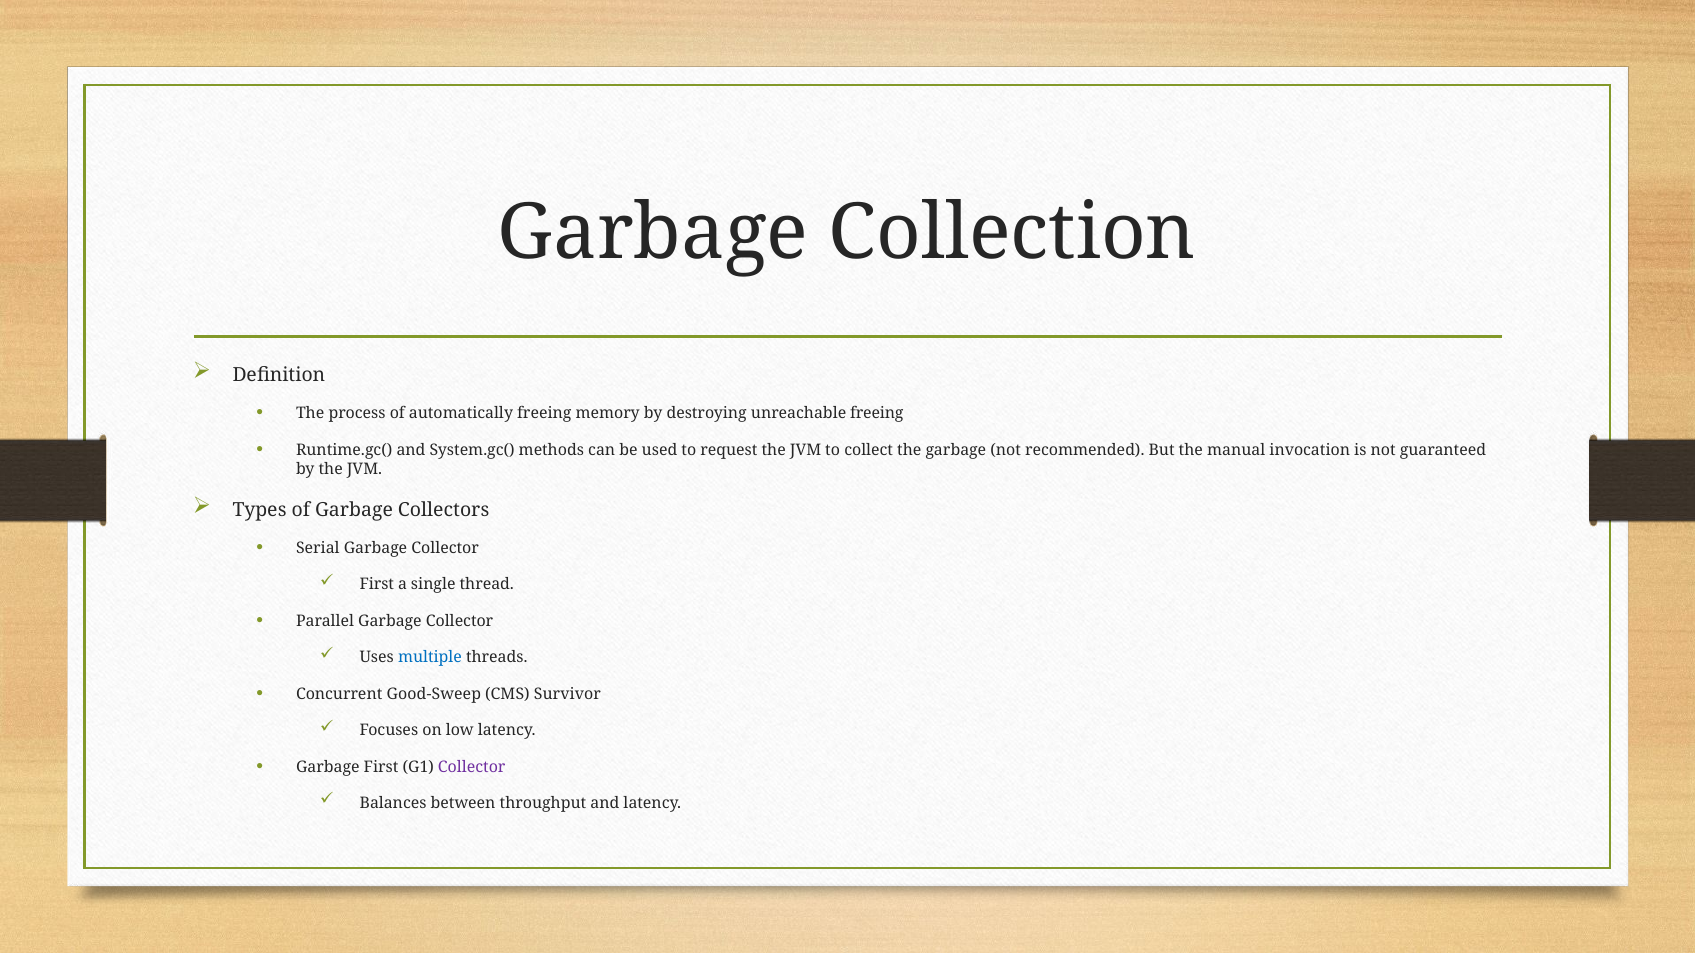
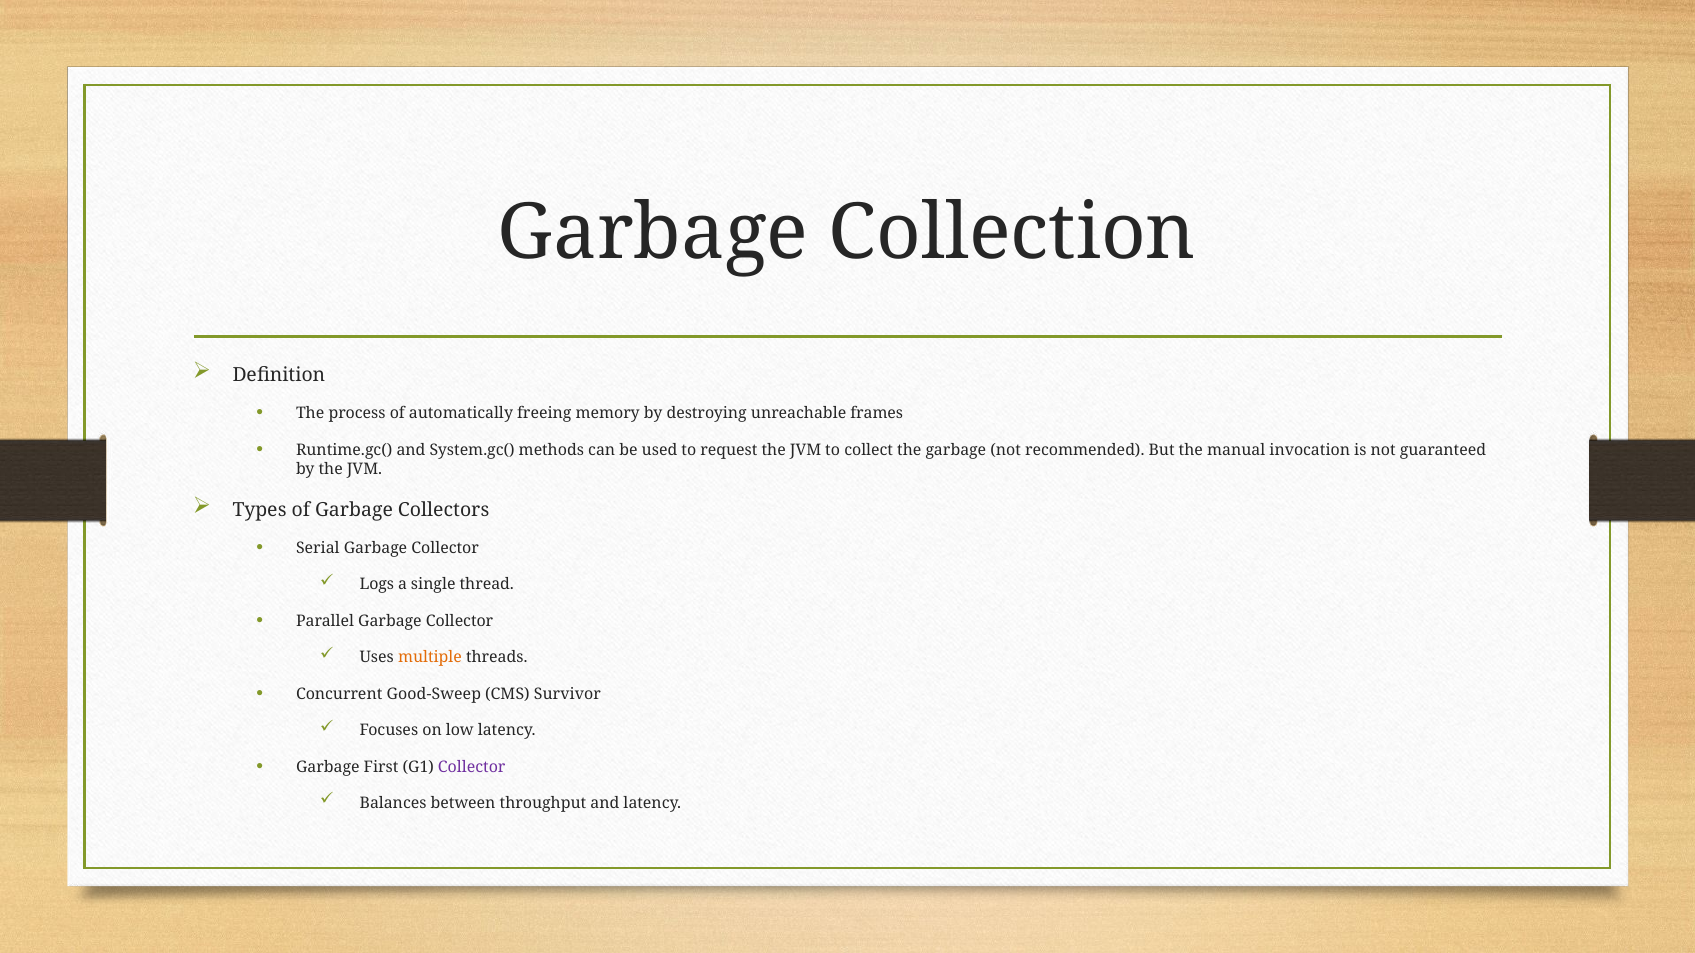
unreachable freeing: freeing -> frames (877, 414)
First: First -> Logs (377, 585)
multiple colour: blue -> orange (430, 658)
